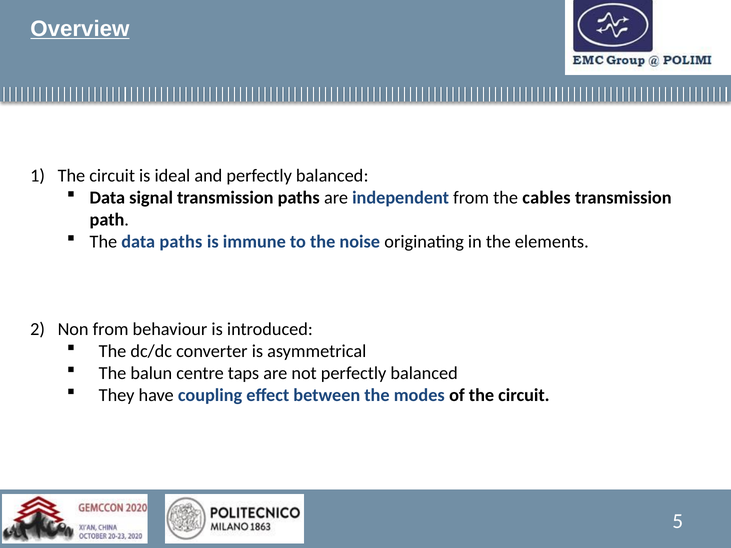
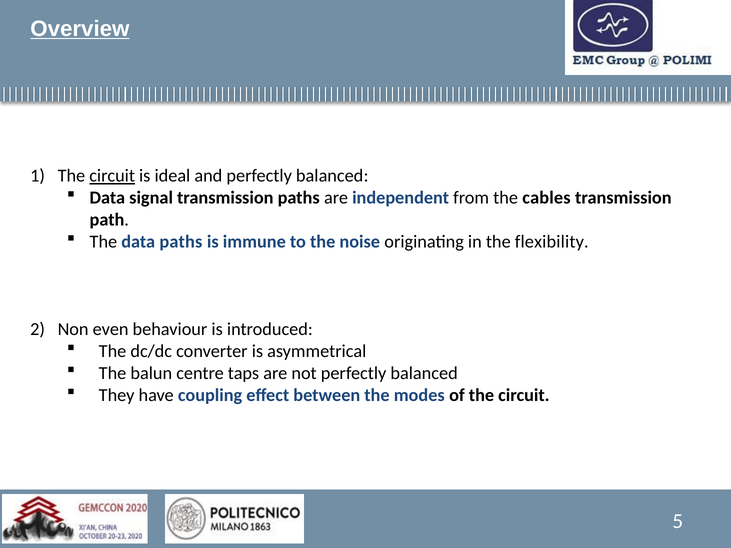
circuit underline: none -> present (112, 176)
elements: elements -> flexibility (552, 242)
Non from: from -> even (111, 329)
